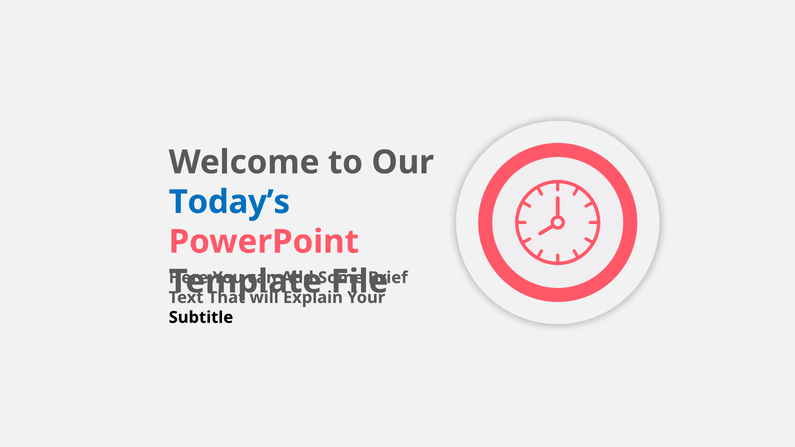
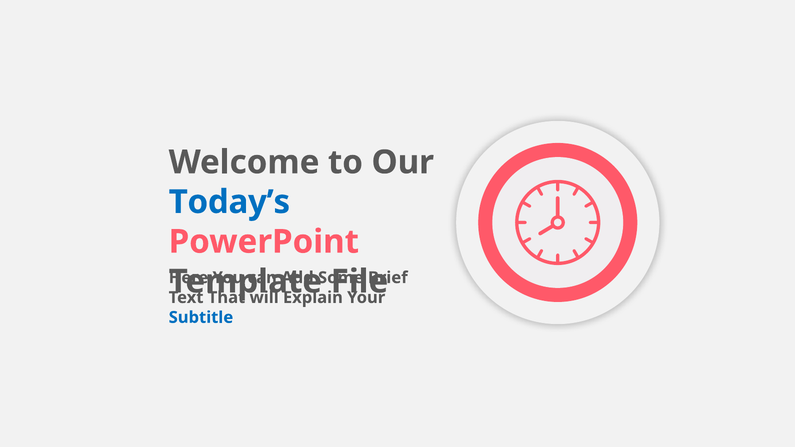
Subtitle colour: black -> blue (201, 318)
